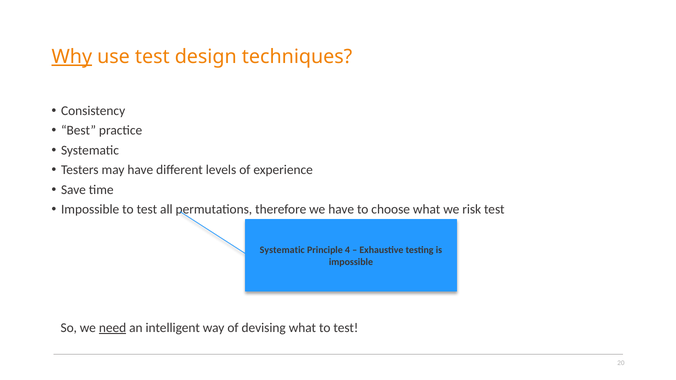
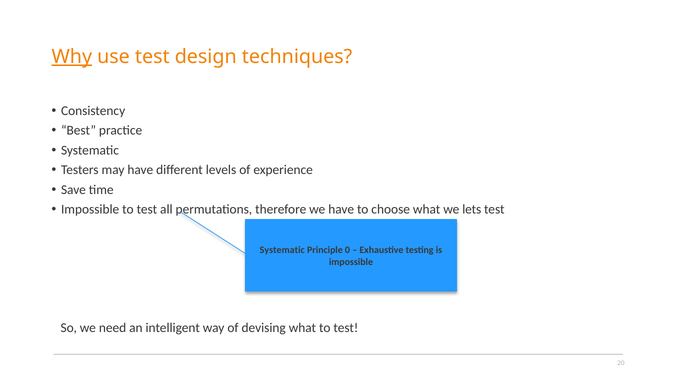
risk: risk -> lets (472, 210)
4: 4 -> 0 (347, 250)
need underline: present -> none (113, 328)
